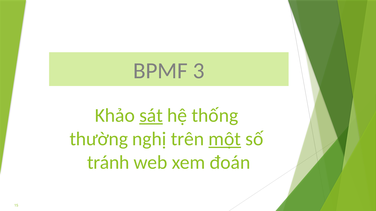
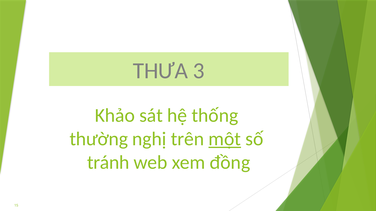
BPMF: BPMF -> THƯA (160, 71)
sát underline: present -> none (151, 116)
đoán: đoán -> đồng (230, 163)
